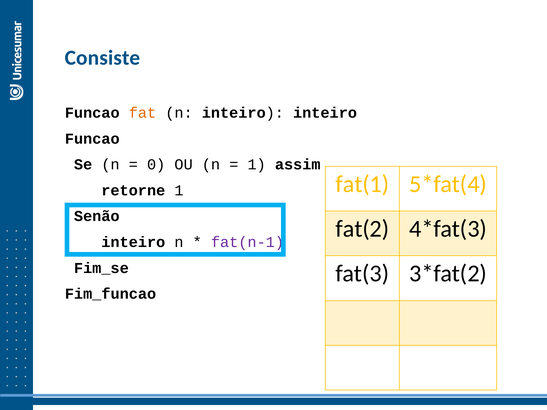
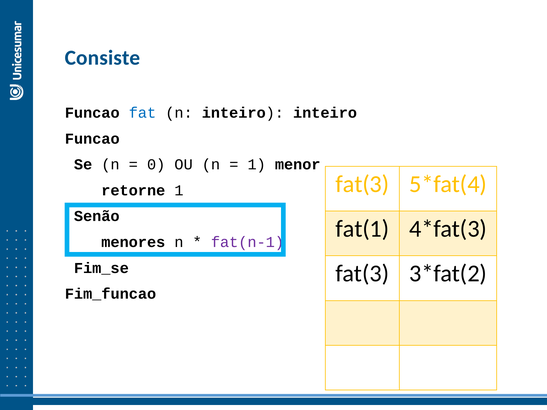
fat colour: orange -> blue (142, 113)
assim: assim -> menor (298, 165)
fat(1: fat(1 -> fat(3 (362, 184)
fat(2: fat(2 -> fat(1 (362, 229)
inteiro: inteiro -> menores (133, 242)
